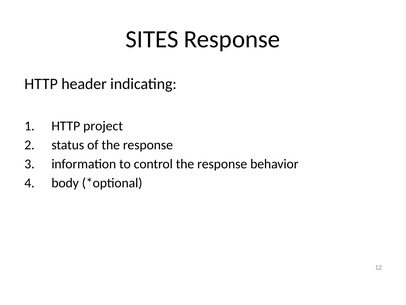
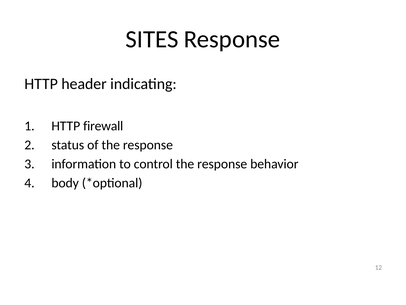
project: project -> firewall (103, 126)
